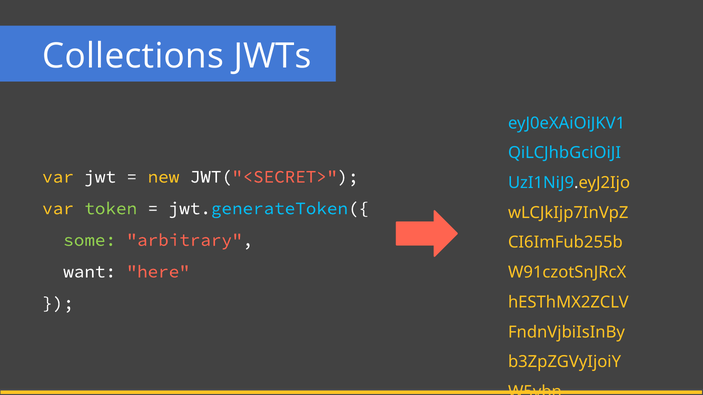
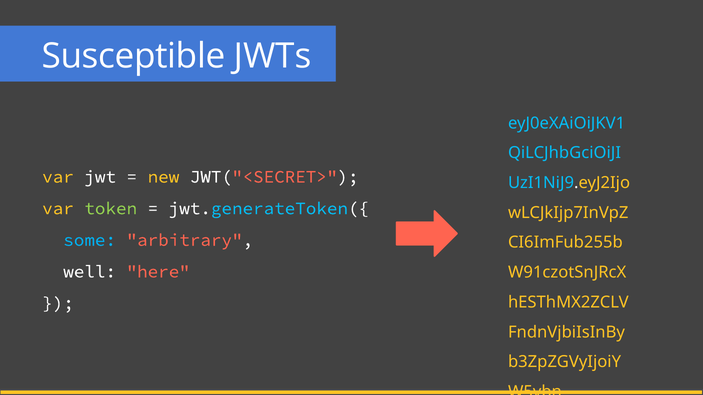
Collections: Collections -> Susceptible (133, 56)
some colour: light green -> light blue (90, 240)
want: want -> well (90, 272)
